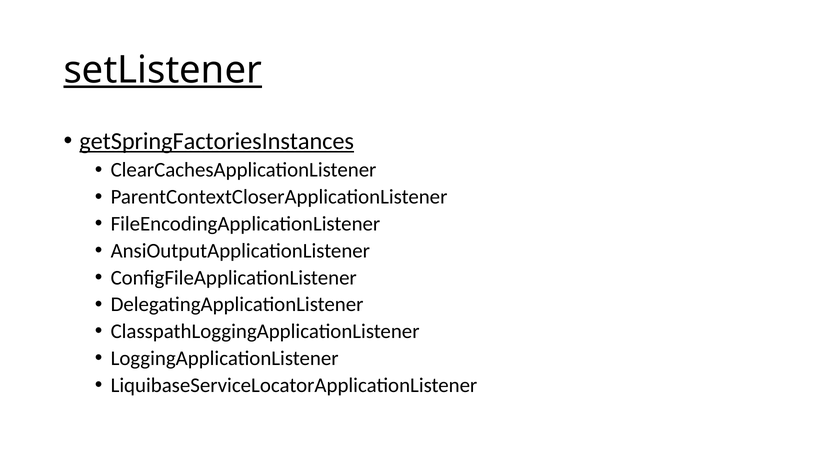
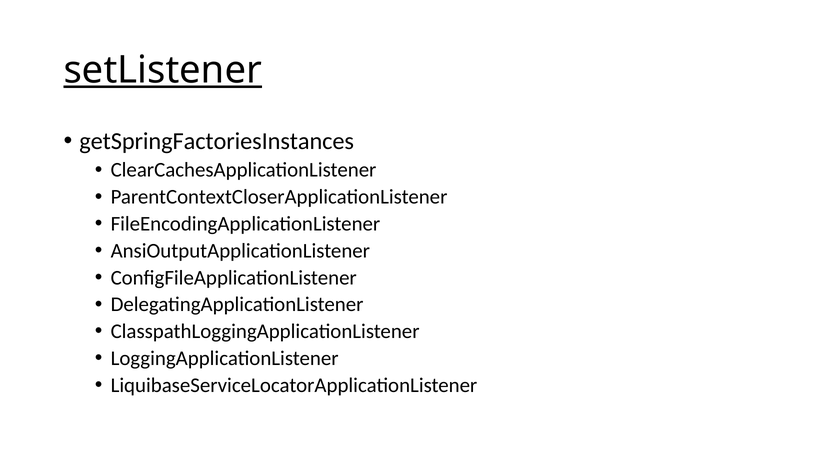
getSpringFactoriesInstances underline: present -> none (217, 141)
